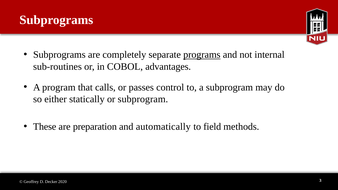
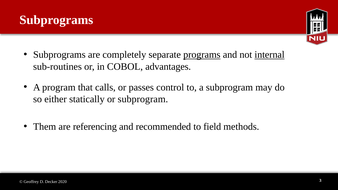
internal underline: none -> present (270, 55)
These: These -> Them (45, 127)
preparation: preparation -> referencing (95, 127)
automatically: automatically -> recommended (163, 127)
